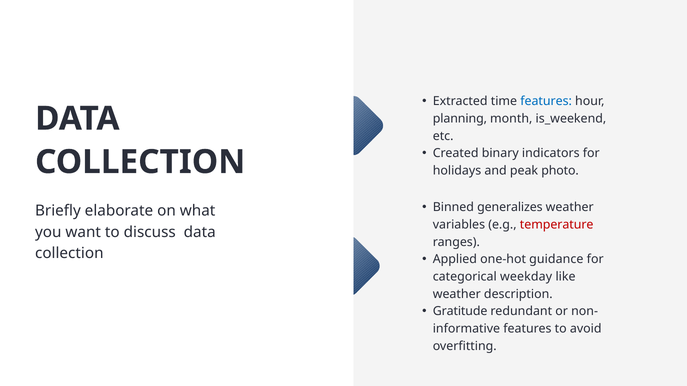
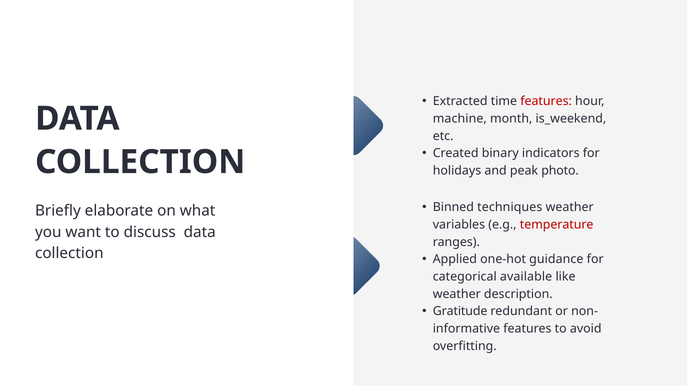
features colour: blue -> red (546, 101)
planning: planning -> machine (460, 119)
generalizes: generalizes -> techniques (510, 208)
weekday: weekday -> available (526, 277)
